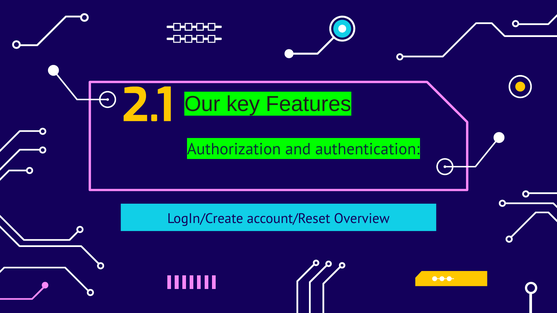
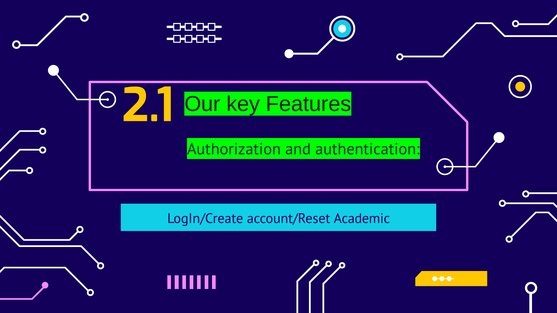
Overview: Overview -> Academic (362, 219)
